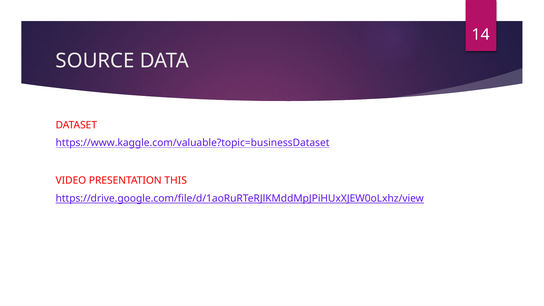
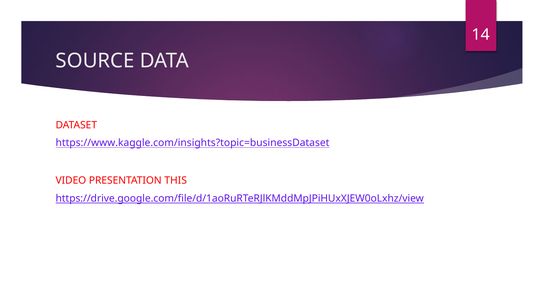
https://www.kaggle.com/valuable?topic=businessDataset: https://www.kaggle.com/valuable?topic=businessDataset -> https://www.kaggle.com/insights?topic=businessDataset (193, 143)
